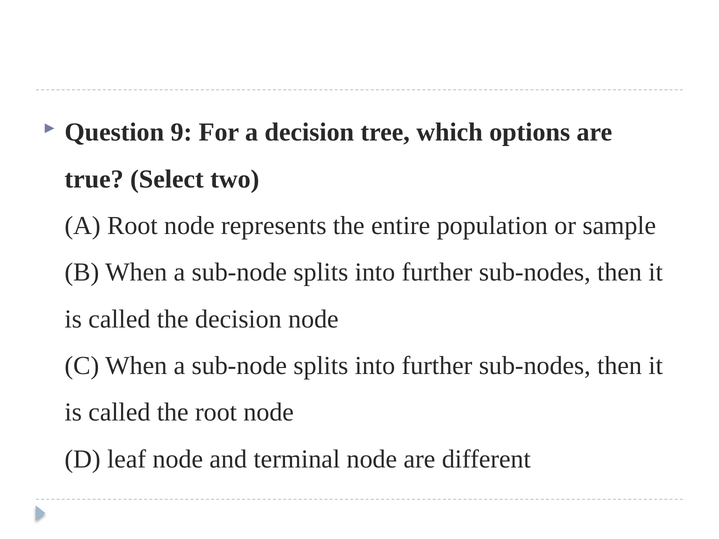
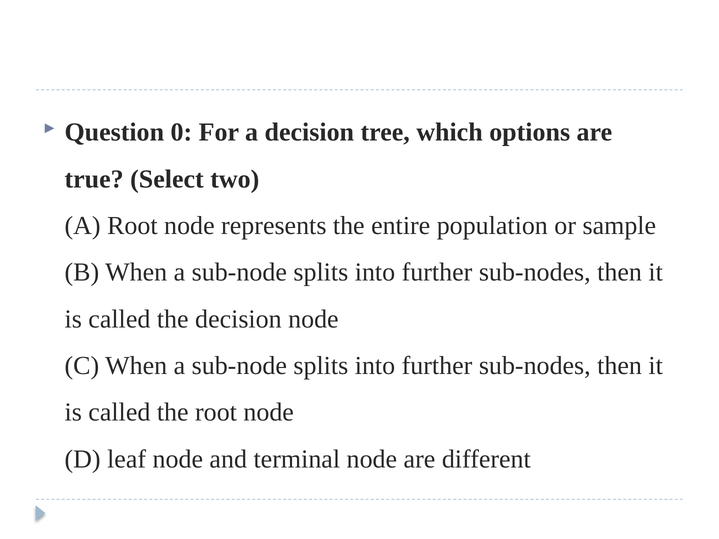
9: 9 -> 0 (181, 132)
